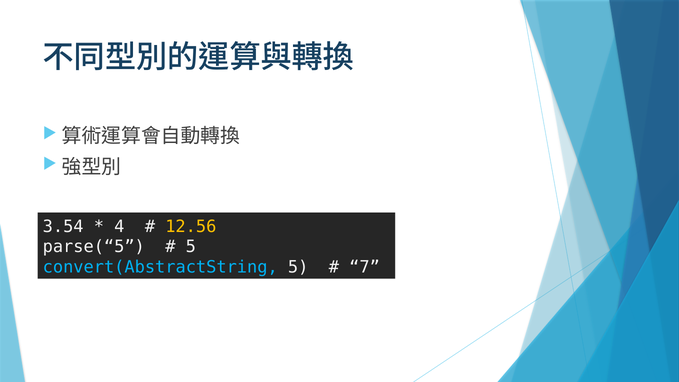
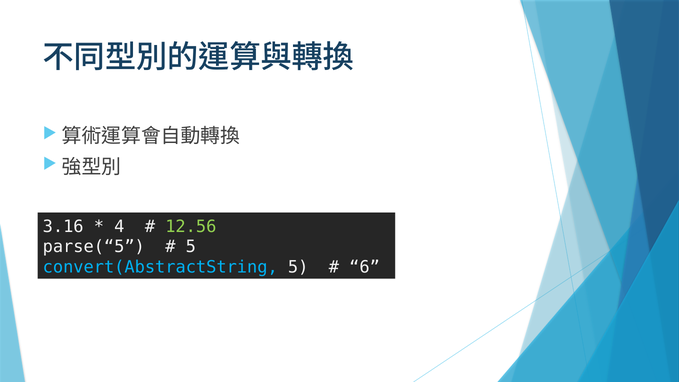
3.54: 3.54 -> 3.16 (63, 226)
12.56 colour: yellow -> light green (191, 226)
7: 7 -> 6 (365, 267)
